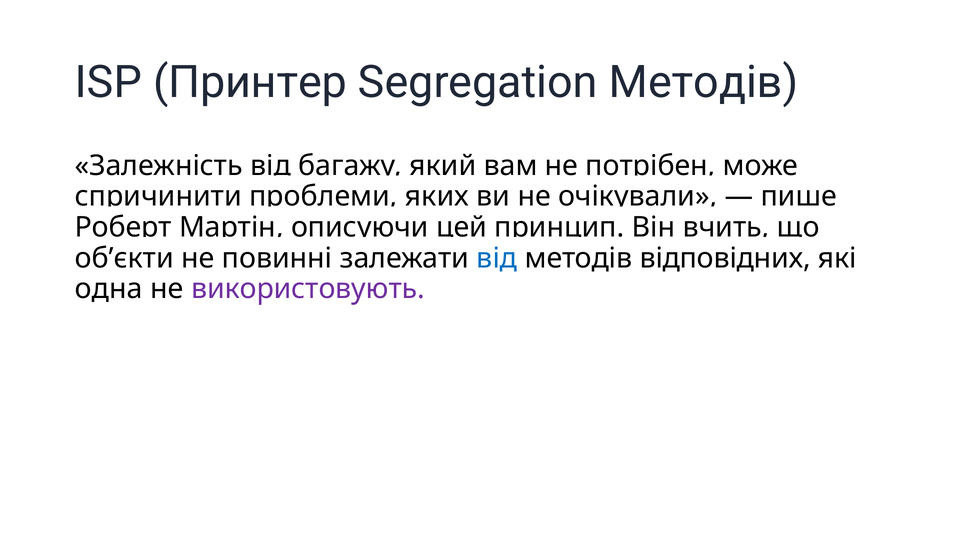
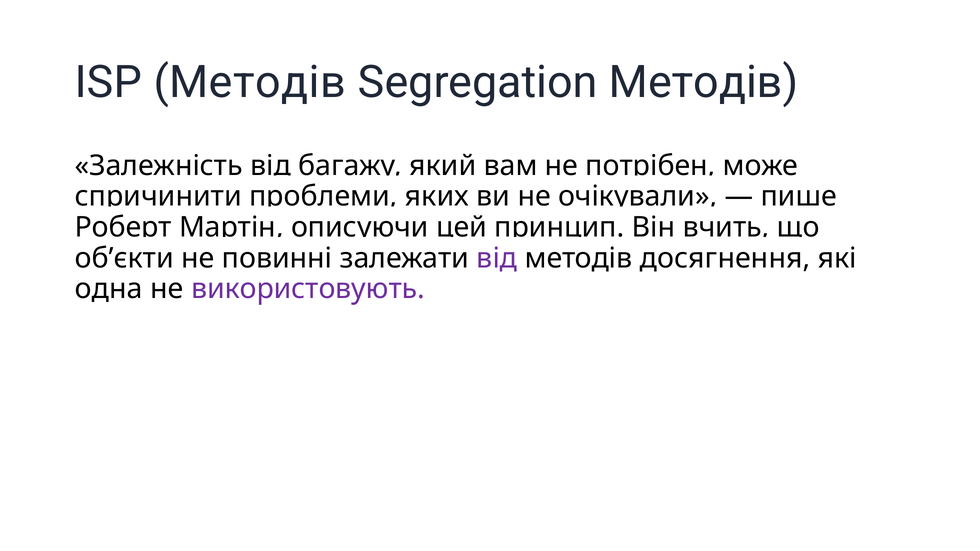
ISP Принтер: Принтер -> Методів (250, 82)
від colour: blue -> purple (497, 258)
відповідних: відповідних -> досягнення (725, 258)
